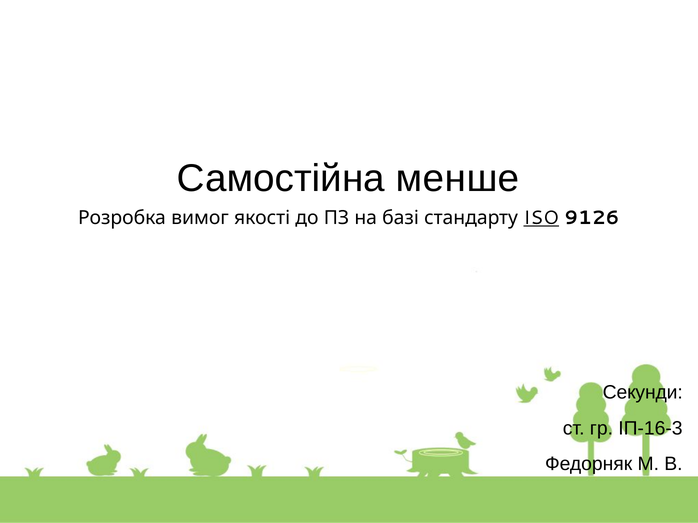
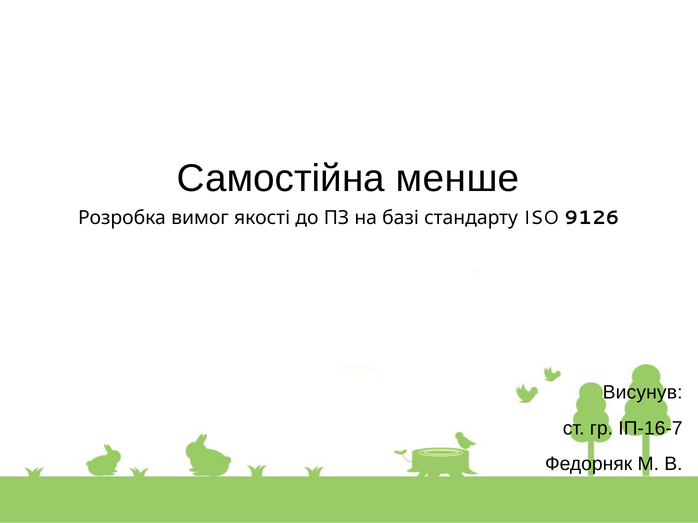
ISO underline: present -> none (541, 218)
Секунди: Секунди -> Висунув (643, 393)
ІП-16-3: ІП-16-3 -> ІП-16-7 (650, 429)
